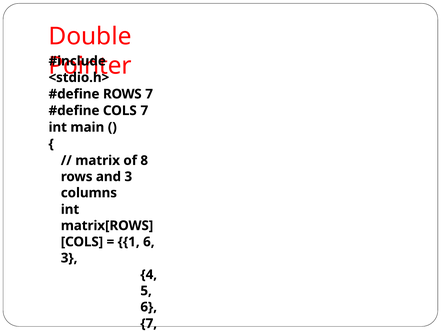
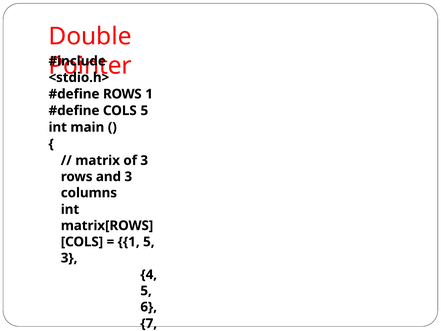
ROWS 7: 7 -> 1 (149, 94)
COLS 7: 7 -> 5 (144, 111)
of 8: 8 -> 3 (144, 160)
1 6: 6 -> 5 (149, 242)
